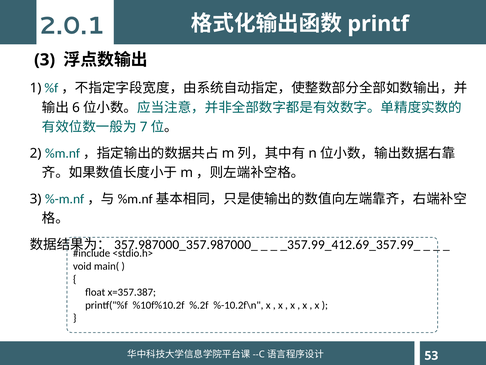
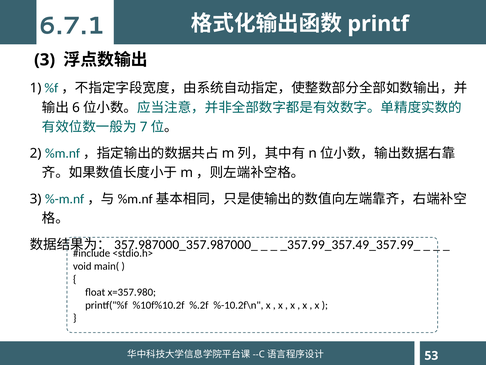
2.0.1: 2.0.1 -> 6.7.1 (72, 26)
_357.99_412.69_357.99_: _357.99_412.69_357.99_ -> _357.99_357.49_357.99_ (350, 244)
x=357.387: x=357.387 -> x=357.980 (132, 292)
